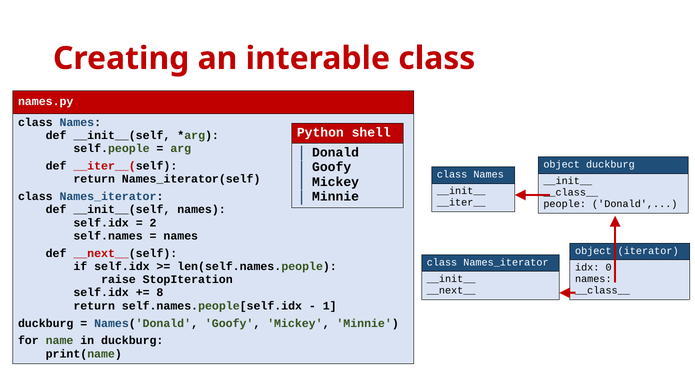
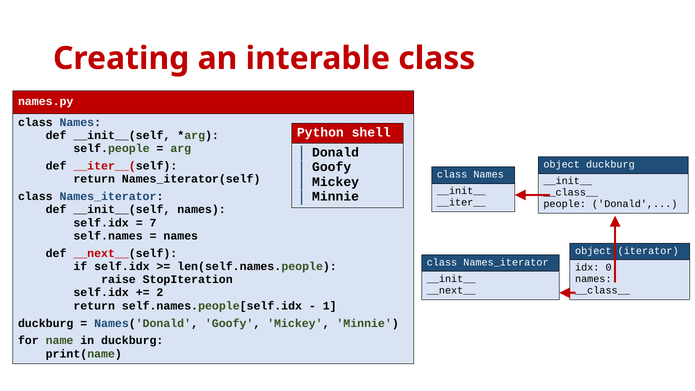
2: 2 -> 7 (153, 223)
8: 8 -> 2 (160, 293)
